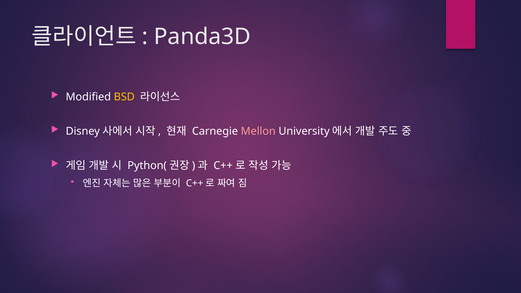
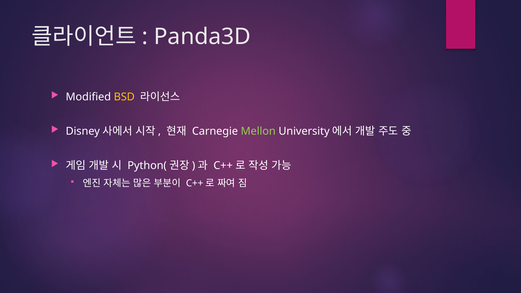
Mellon colour: pink -> light green (258, 131)
